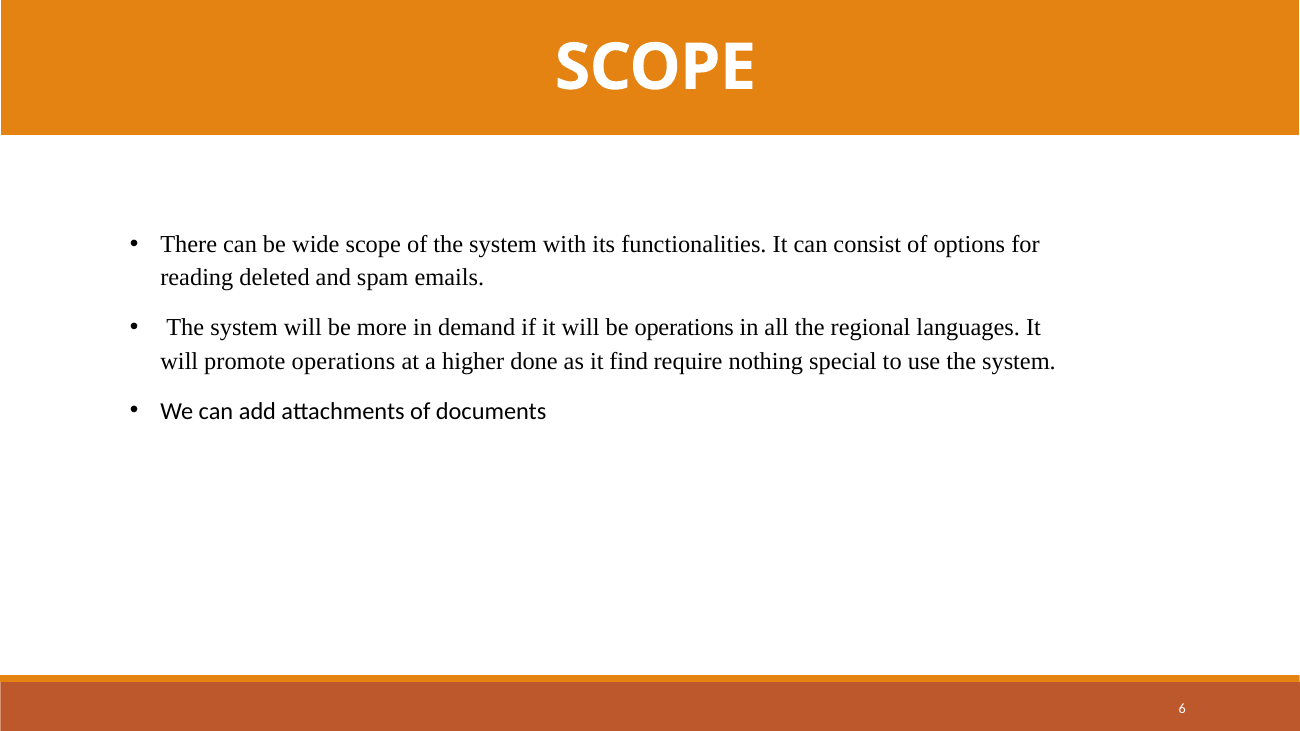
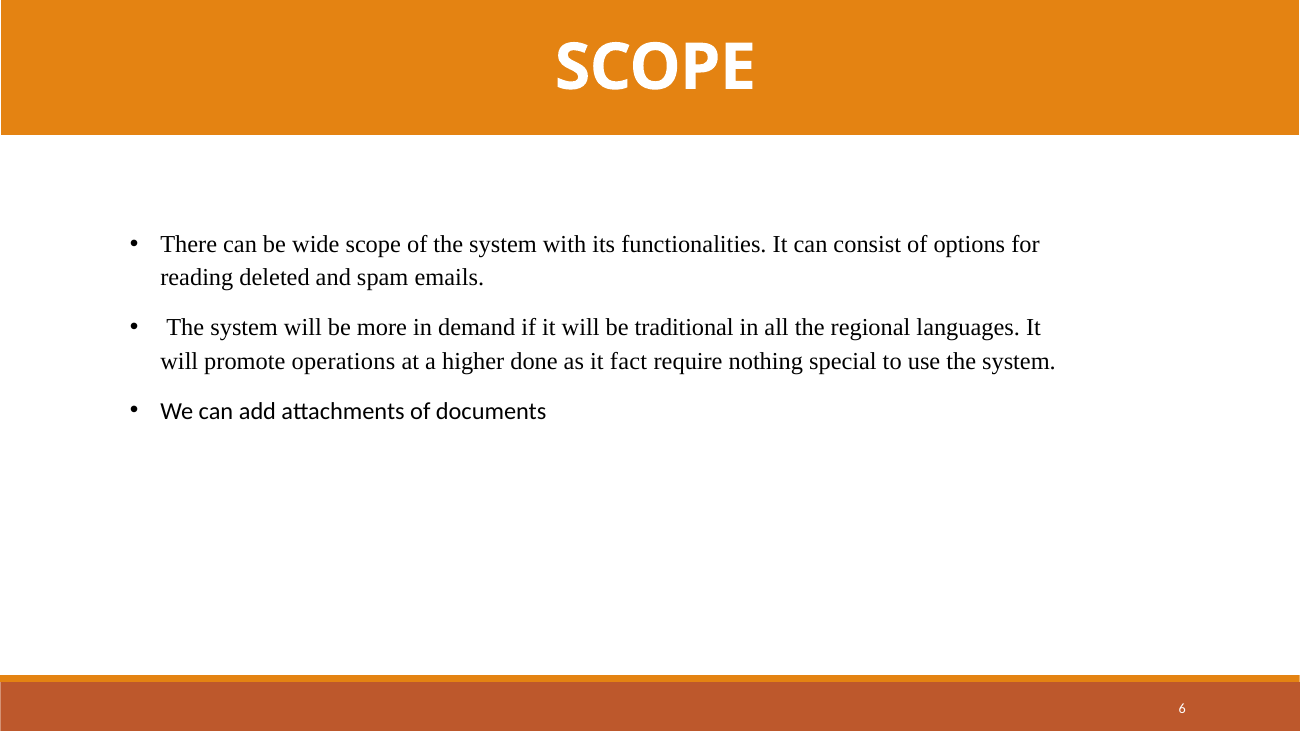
be operations: operations -> traditional (684, 328)
find: find -> fact (628, 362)
